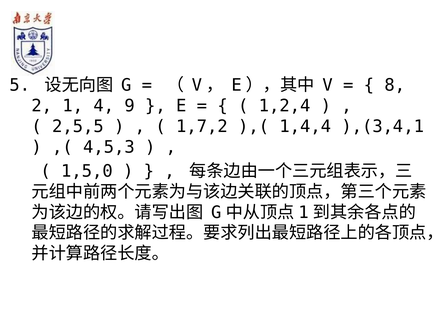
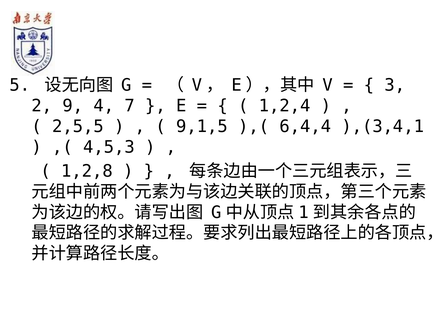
8: 8 -> 3 (395, 85)
1: 1 -> 9 (73, 106)
9: 9 -> 7 (130, 106)
1,7,2: 1,7,2 -> 9,1,5 (202, 127)
1,4,4: 1,4,4 -> 6,4,4 (305, 127)
1,5,0: 1,5,0 -> 1,2,8 (87, 171)
